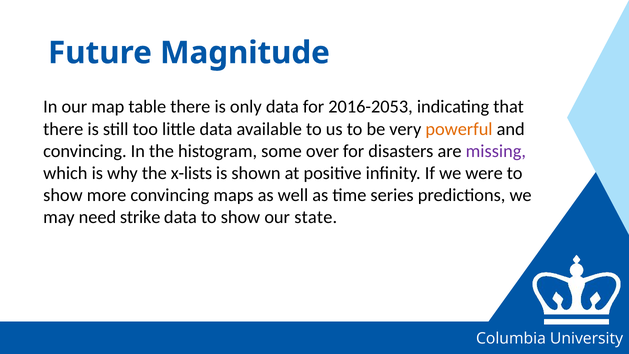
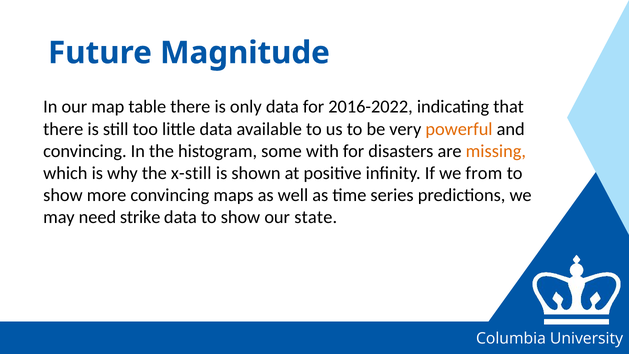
2016-2053: 2016-2053 -> 2016-2022 (371, 107)
over: over -> with (322, 151)
missing colour: purple -> orange (496, 151)
x-lists: x-lists -> x-still (191, 173)
were: were -> from (484, 173)
